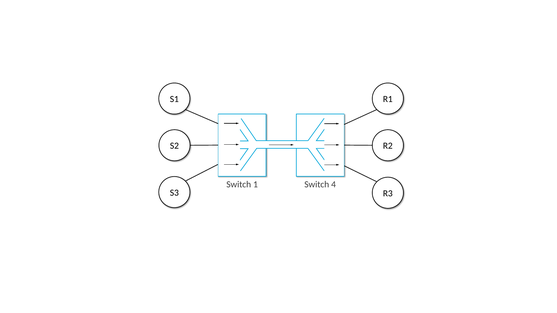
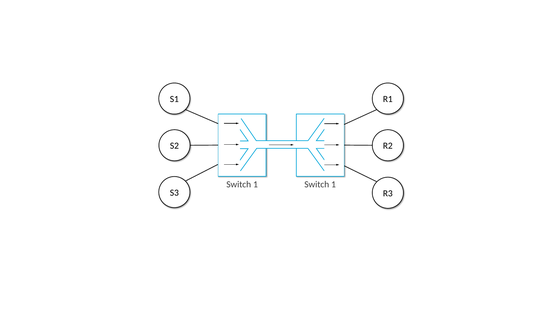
1 Switch 4: 4 -> 1 (334, 185)
